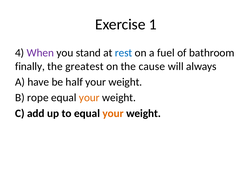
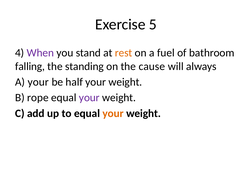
1: 1 -> 5 (153, 24)
rest colour: blue -> orange (124, 53)
finally: finally -> falling (30, 66)
greatest: greatest -> standing (84, 66)
A have: have -> your (38, 82)
your colour: orange -> purple (89, 98)
